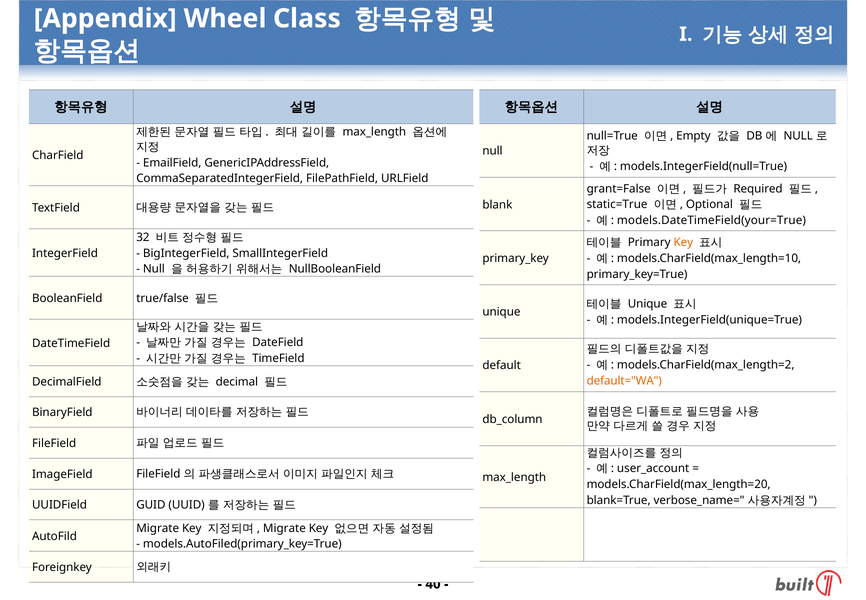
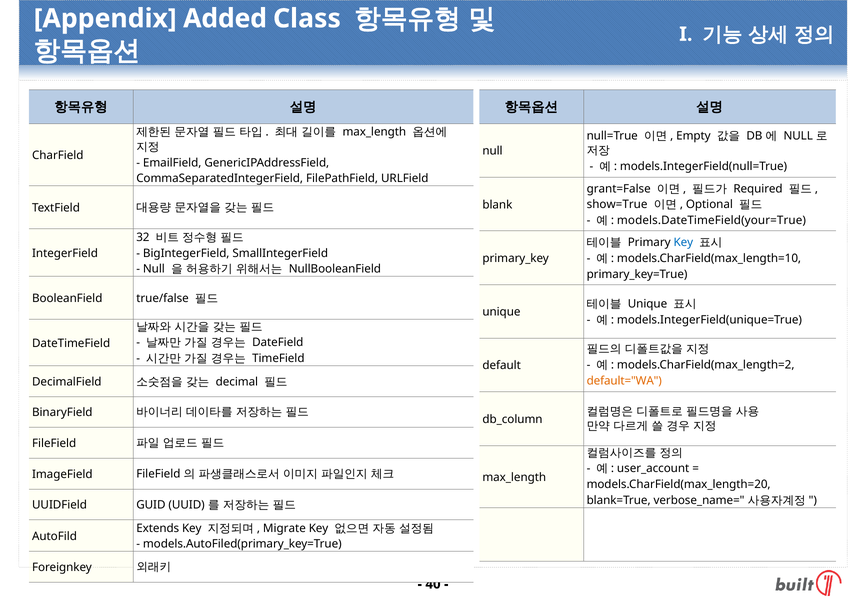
Wheel: Wheel -> Added (225, 19)
static=True: static=True -> show=True (617, 204)
Key colour: orange -> blue (683, 242)
Migrate: Migrate -> Extends (158, 528)
